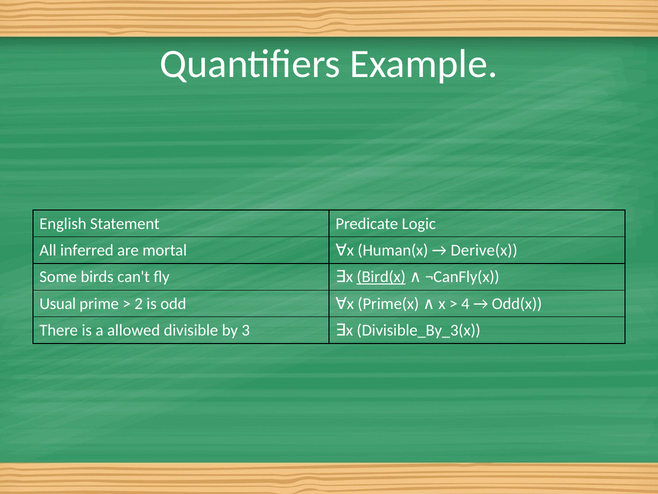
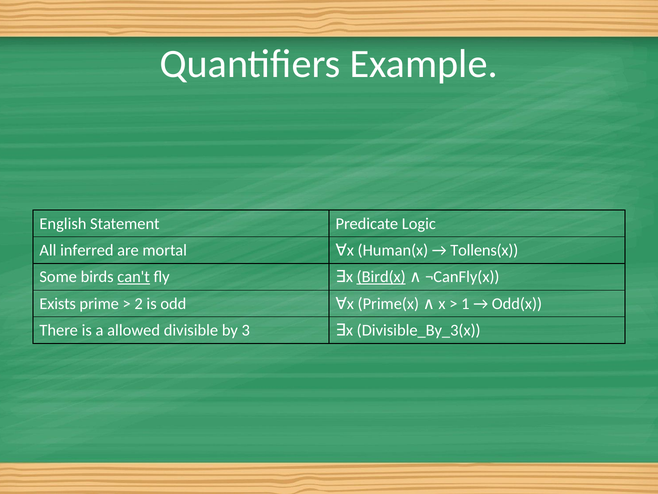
Derive(x: Derive(x -> Tollens(x (484, 250)
can't underline: none -> present (134, 277)
Usual: Usual -> Exists (58, 303)
4: 4 -> 1 (465, 303)
